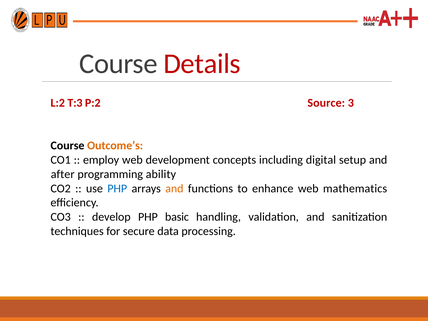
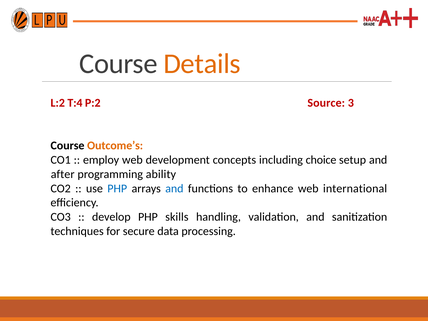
Details colour: red -> orange (202, 64)
T:3: T:3 -> T:4 (75, 103)
digital: digital -> choice (321, 160)
and colour: orange -> blue (174, 188)
mathematics: mathematics -> international (355, 188)
basic: basic -> skills (177, 217)
